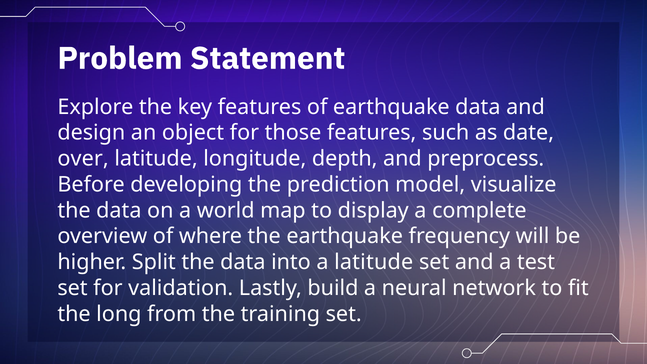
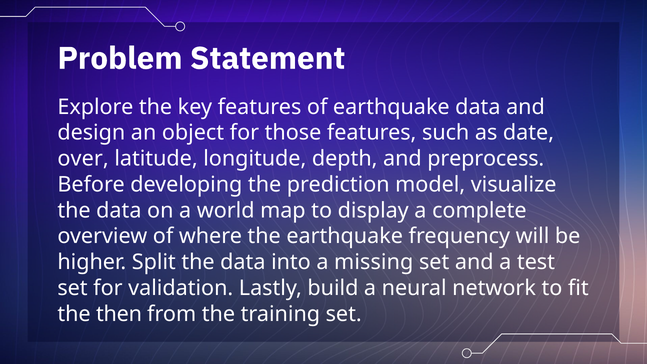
a latitude: latitude -> missing (374, 262)
long: long -> then (119, 314)
